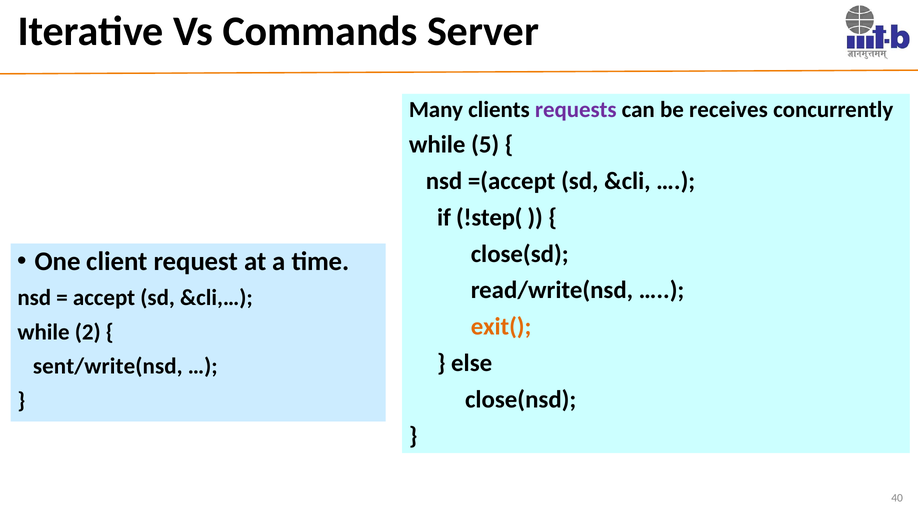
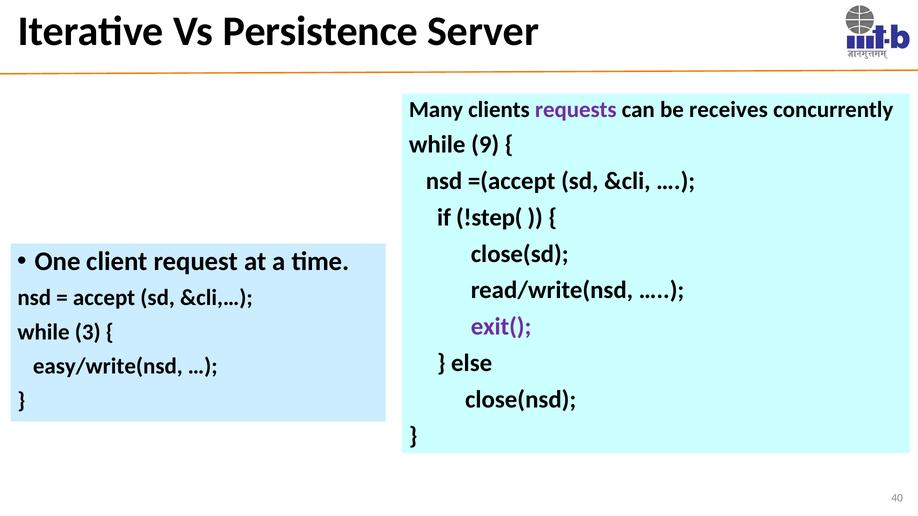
Commands: Commands -> Persistence (320, 32)
5: 5 -> 9 (485, 145)
exit( colour: orange -> purple (501, 327)
2: 2 -> 3 (88, 332)
sent/write(nsd: sent/write(nsd -> easy/write(nsd (108, 367)
